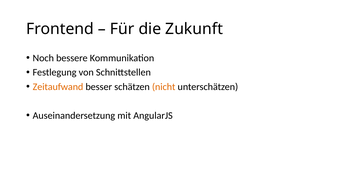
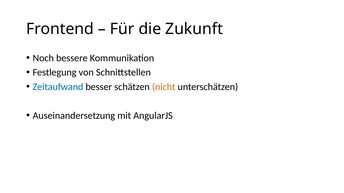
Zeitaufwand colour: orange -> blue (58, 87)
